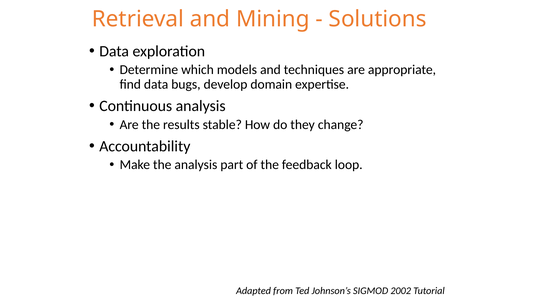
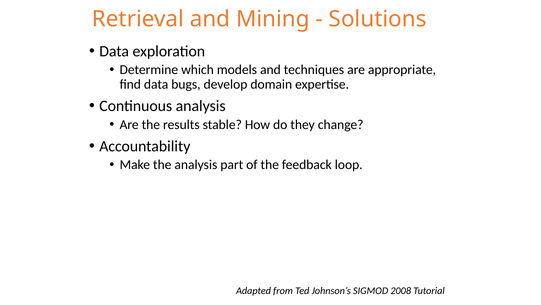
2002: 2002 -> 2008 (401, 290)
